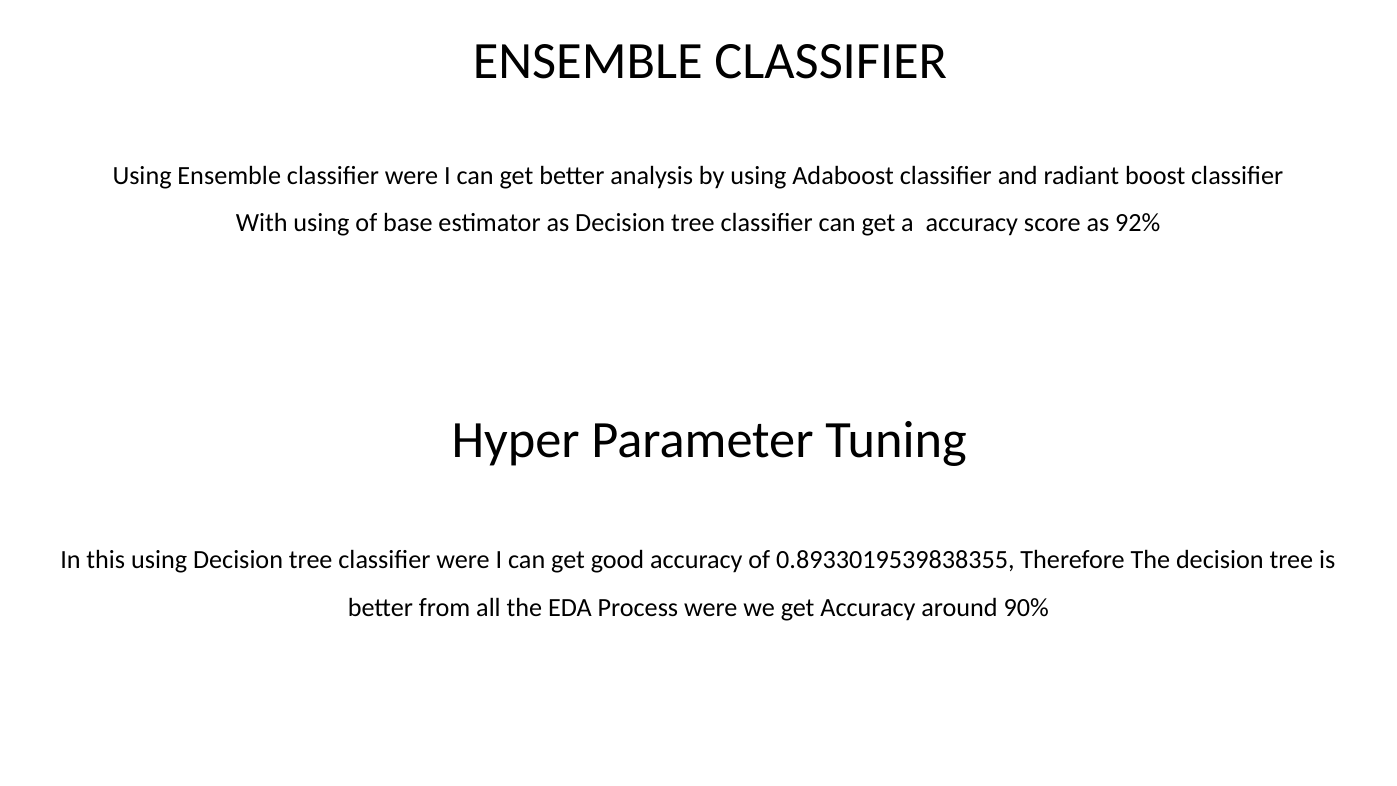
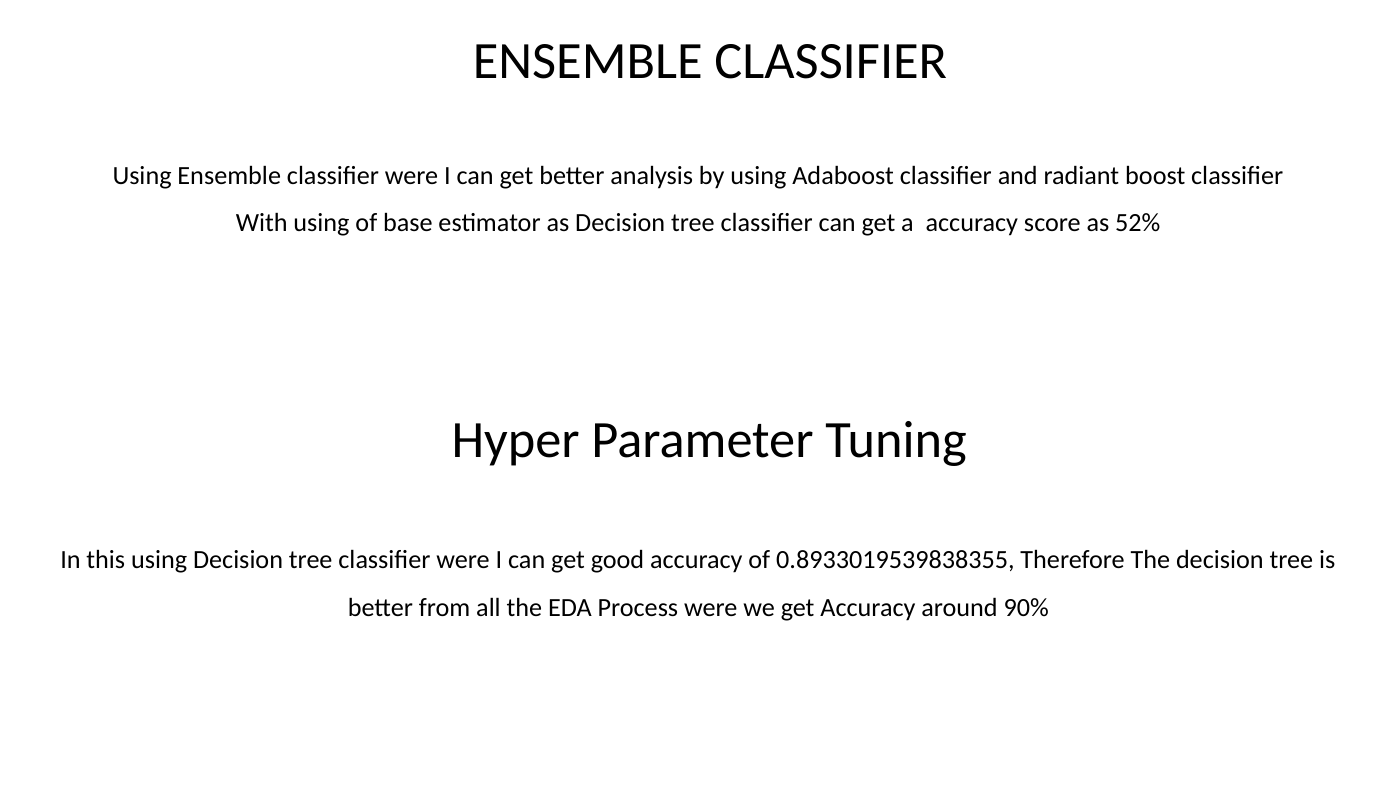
92%: 92% -> 52% (1138, 223)
